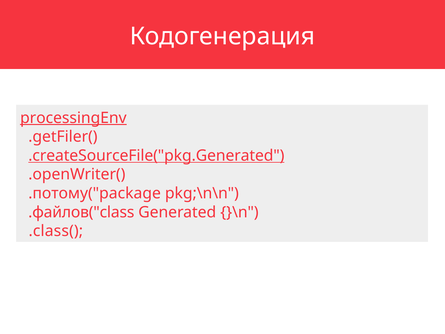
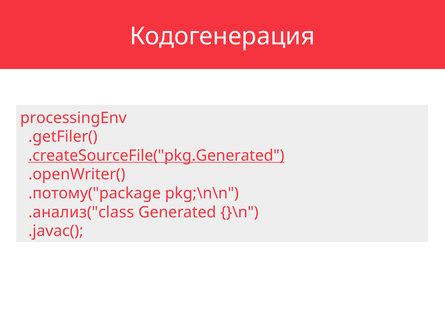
processingEnv underline: present -> none (73, 118)
.файлов("class: .файлов("class -> .анализ("class (81, 212)
.class(: .class( -> .javac( (56, 231)
